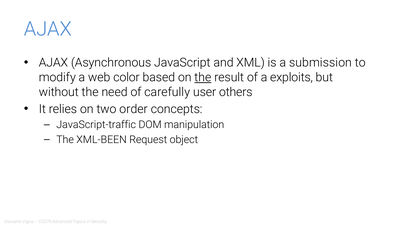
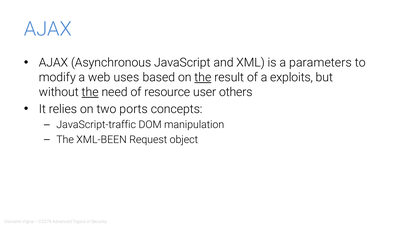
submission: submission -> parameters (320, 63)
color: color -> uses (126, 77)
the underline: none -> present (90, 92)
carefully: carefully -> resource (167, 92)
order: order -> ports (134, 109)
